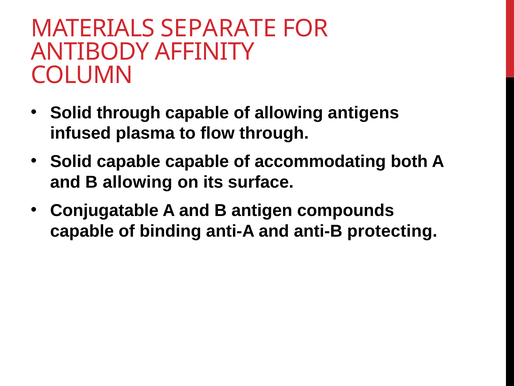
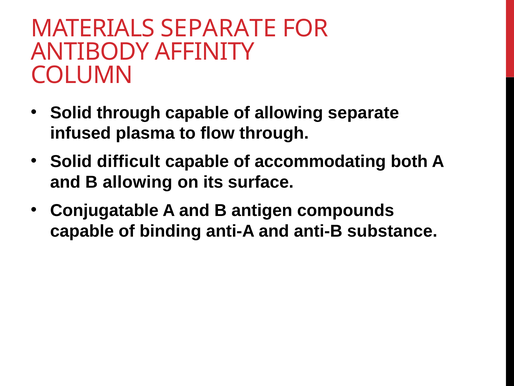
allowing antigens: antigens -> separate (363, 113)
Solid capable: capable -> difficult (128, 161)
protecting: protecting -> substance (392, 231)
